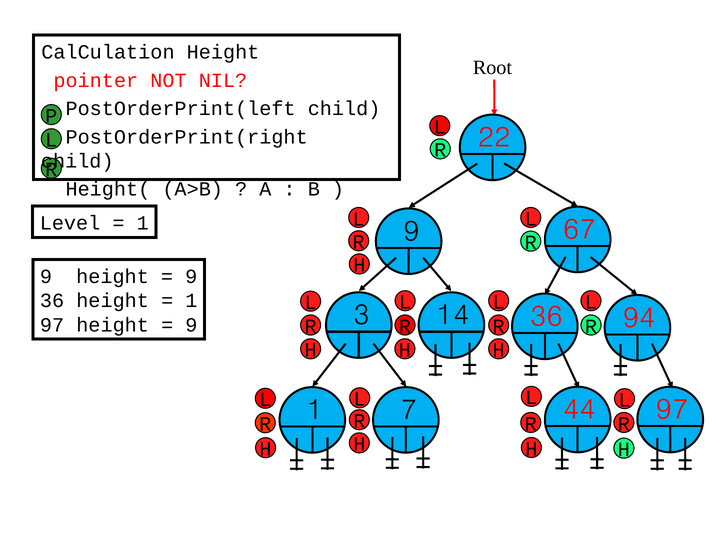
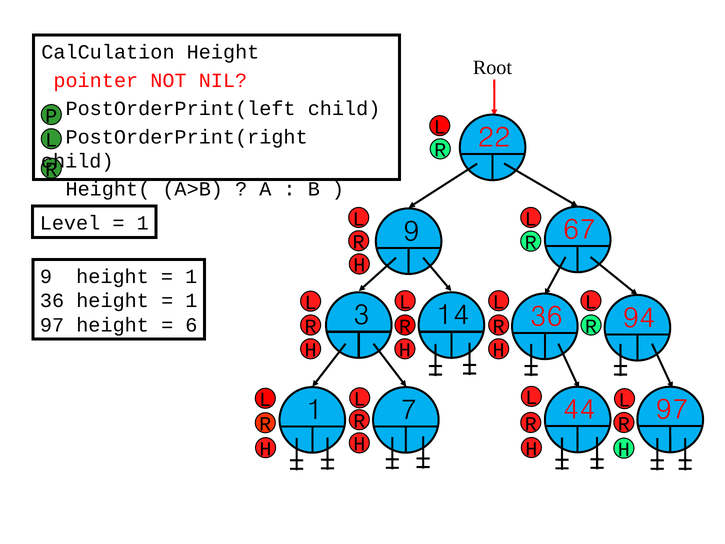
9: 9 -> 1 (191, 276)
9: 9 -> 6 (191, 325)
